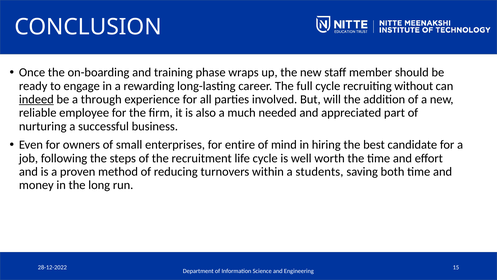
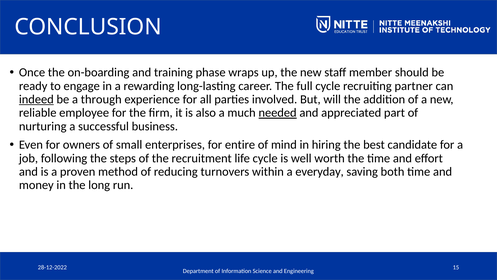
without: without -> partner (414, 86)
needed underline: none -> present (278, 113)
students: students -> everyday (320, 171)
